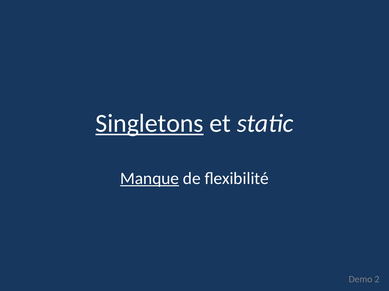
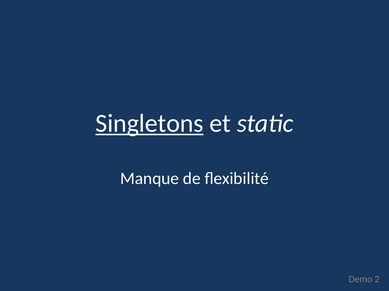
Manque underline: present -> none (150, 179)
